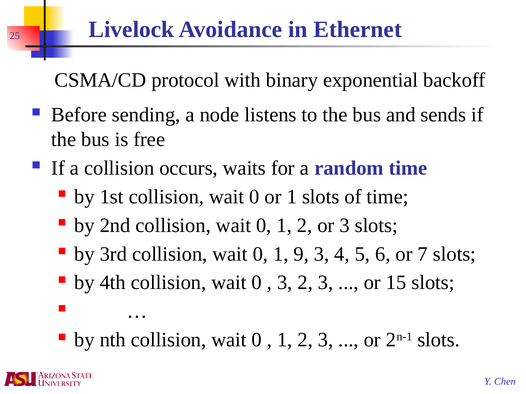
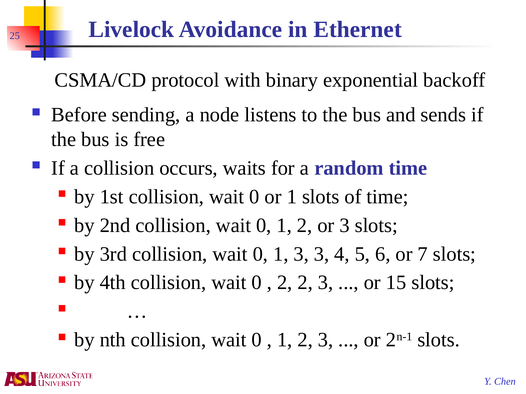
1 9: 9 -> 3 (301, 254)
3: 3 -> 2 (285, 283)
